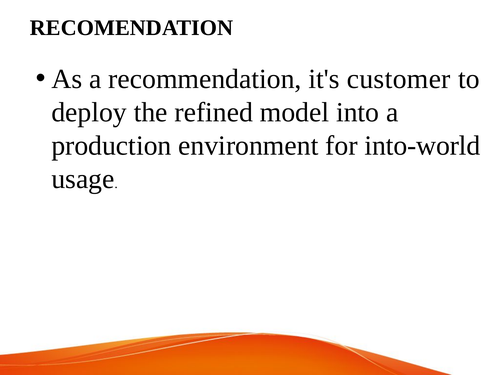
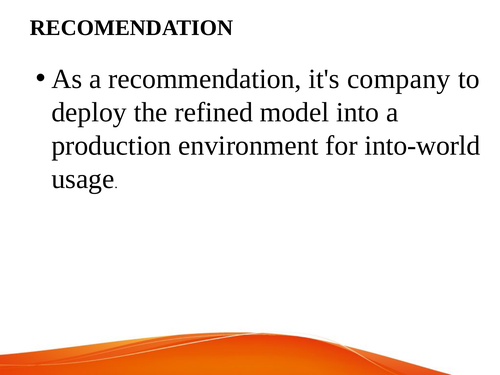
customer: customer -> company (399, 79)
